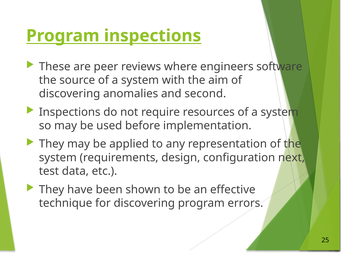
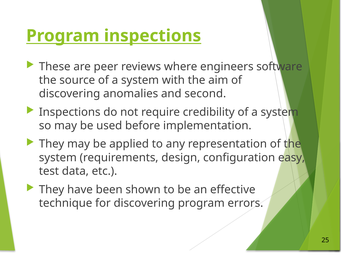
resources: resources -> credibility (209, 112)
next: next -> easy (292, 158)
